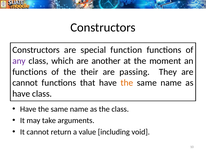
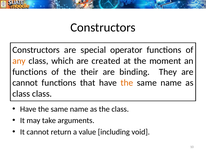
function: function -> operator (126, 50)
any colour: purple -> orange (19, 61)
another: another -> created (106, 61)
passing: passing -> binding (135, 72)
have: have -> class (21, 94)
